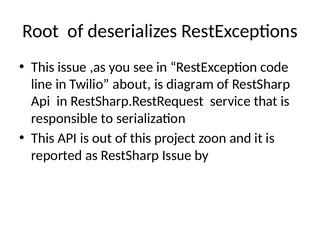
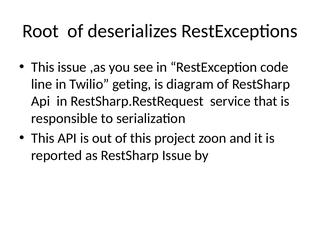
about: about -> geting (132, 84)
